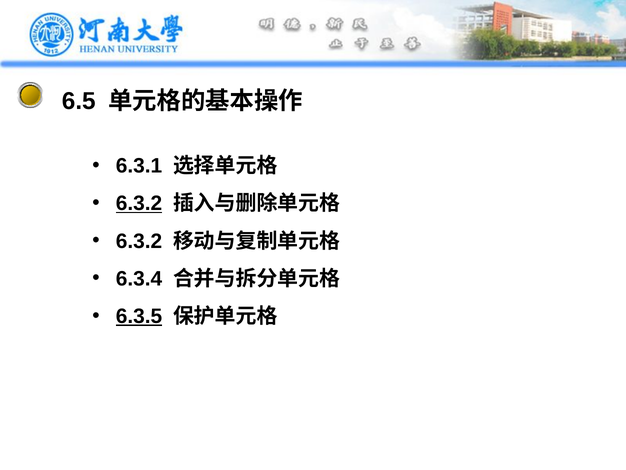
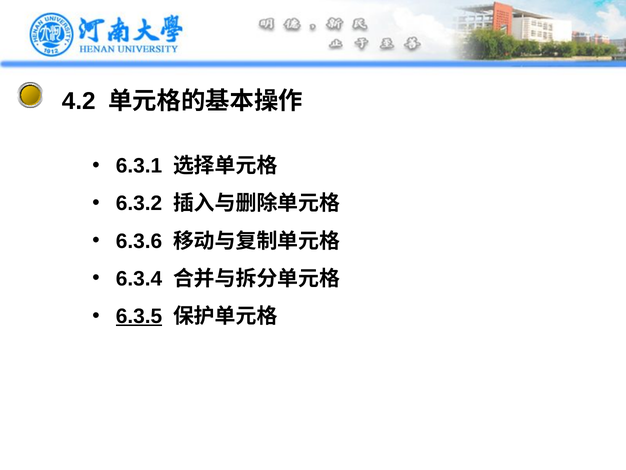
6.5: 6.5 -> 4.2 (79, 101)
6.3.2 underline: present -> none (139, 203)
6.3.2: 6.3.2 -> 6.3.6 (139, 241)
